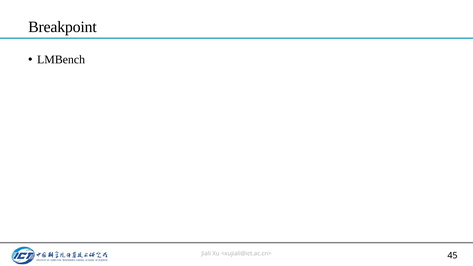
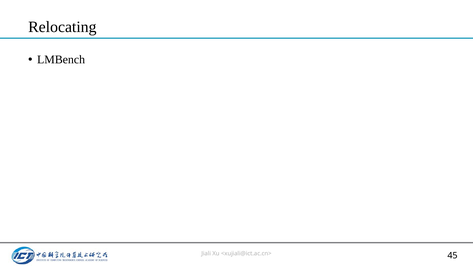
Breakpoint: Breakpoint -> Relocating (62, 27)
